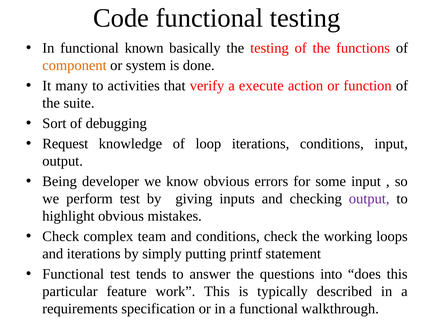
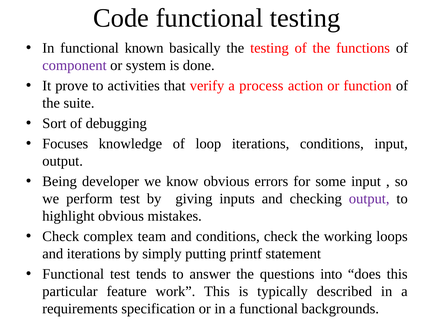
component colour: orange -> purple (74, 65)
many: many -> prove (72, 86)
execute: execute -> process (261, 86)
Request: Request -> Focuses (65, 144)
walkthrough: walkthrough -> backgrounds (340, 308)
